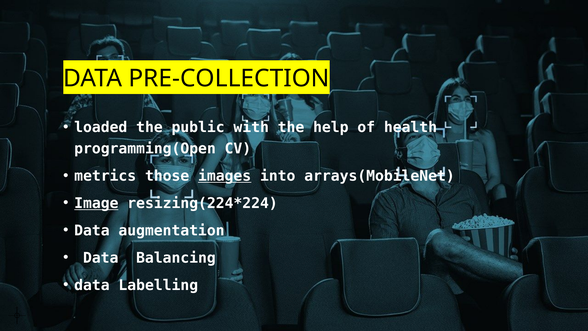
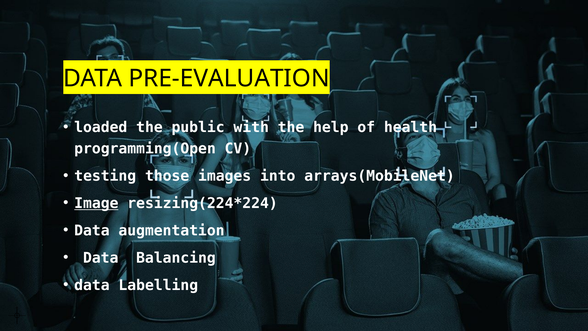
PRE-COLLECTION: PRE-COLLECTION -> PRE-EVALUATION (229, 79)
metrics: metrics -> testing (105, 176)
images underline: present -> none (225, 176)
